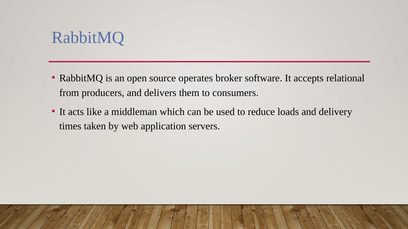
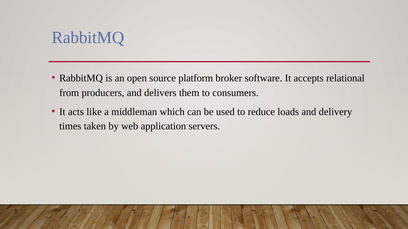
operates: operates -> platform (196, 78)
